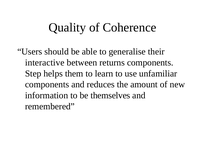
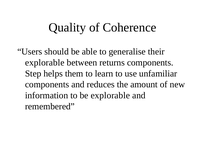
interactive: interactive -> explorable (45, 62)
be themselves: themselves -> explorable (110, 95)
